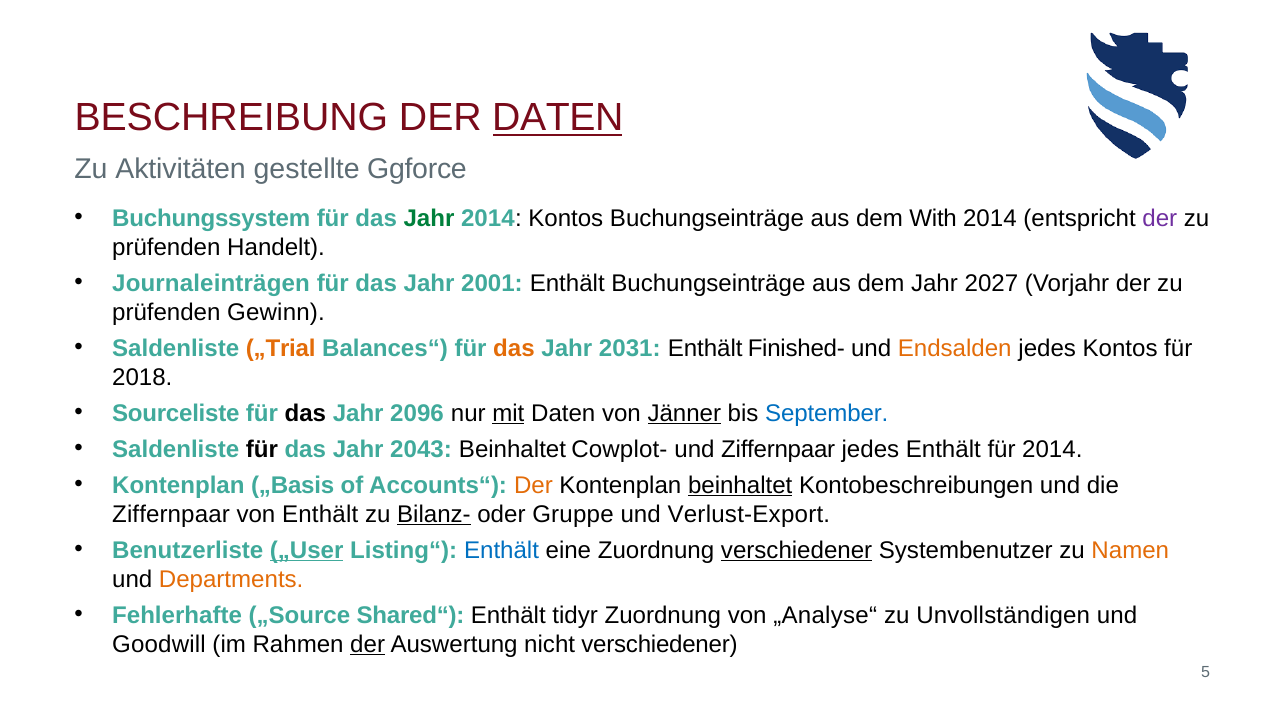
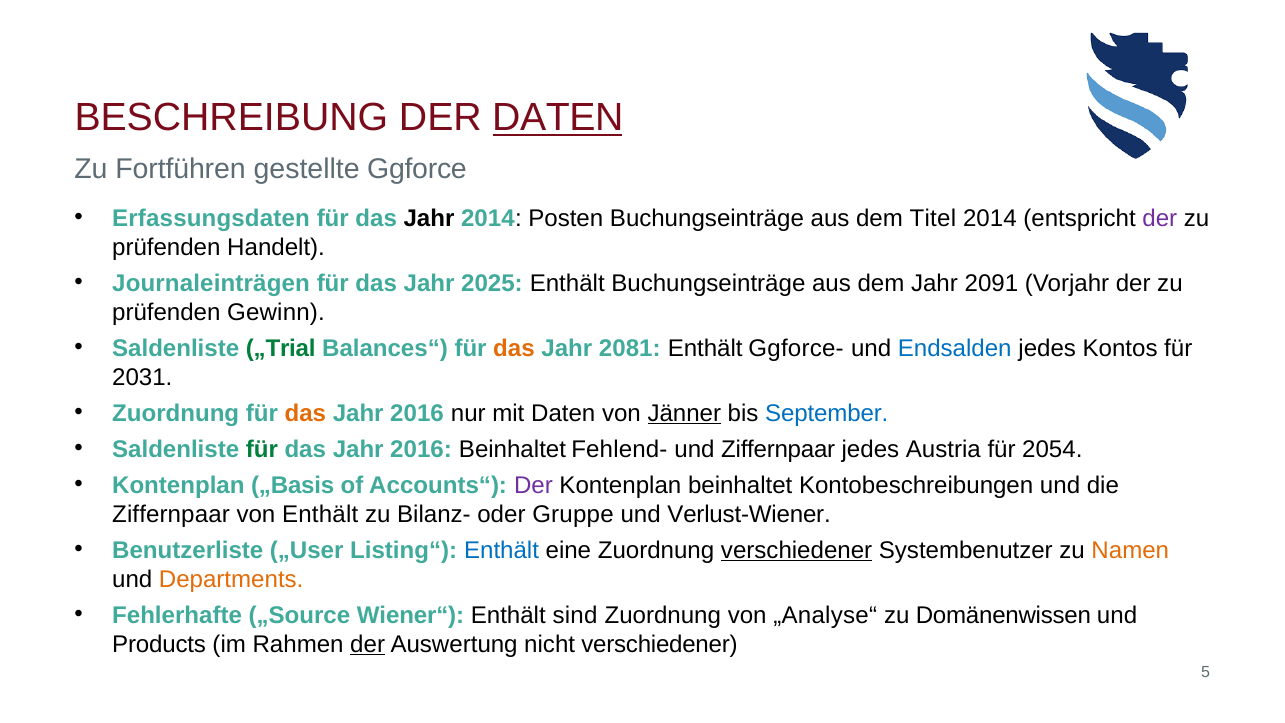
Aktivitäten: Aktivitäten -> Fortführen (181, 169)
Buchungssystem: Buchungssystem -> Erfassungsdaten (211, 218)
Jahr colour: green -> black (429, 218)
2014 Kontos: Kontos -> Posten (566, 218)
With: With -> Titel (933, 218)
2001: 2001 -> 2025 (492, 283)
2027: 2027 -> 2091 (991, 283)
„Trial colour: orange -> green (281, 348)
2031: 2031 -> 2081 (630, 348)
Finished-: Finished- -> Ggforce- (796, 348)
Endsalden colour: orange -> blue (955, 348)
2018: 2018 -> 2031 (142, 377)
Sourceliste: Sourceliste -> Zuordnung (176, 413)
das colour: black -> orange (305, 413)
2096: 2096 -> 2016 (417, 413)
mit underline: present -> none (508, 413)
für colour: black -> green (262, 449)
2043: 2043 -> 2016 (421, 449)
Cowplot-: Cowplot- -> Fehlend- (619, 449)
jedes Enthält: Enthält -> Austria (943, 449)
für 2014: 2014 -> 2054 (1052, 449)
Der colour: orange -> purple (533, 485)
beinhaltet underline: present -> none (740, 485)
Bilanz- underline: present -> none (434, 514)
Verlust-Export: Verlust-Export -> Verlust-Wiener (749, 514)
„User underline: present -> none (307, 550)
Shared“: Shared“ -> Wiener“ (410, 615)
tidyr: tidyr -> sind (575, 615)
Unvollständigen: Unvollständigen -> Domänenwissen (1003, 615)
Goodwill: Goodwill -> Products (159, 644)
